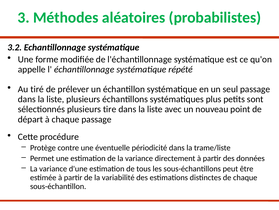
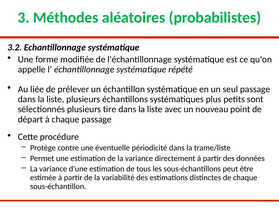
tiré: tiré -> liée (37, 89)
